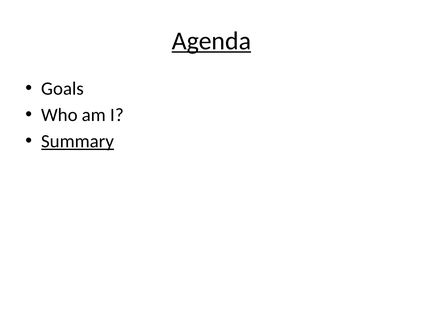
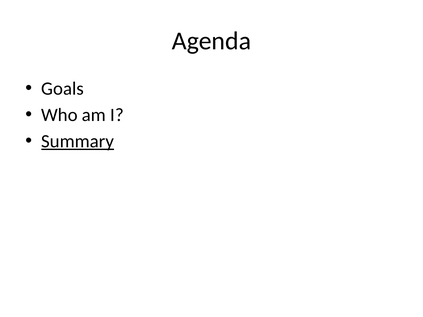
Agenda underline: present -> none (211, 41)
